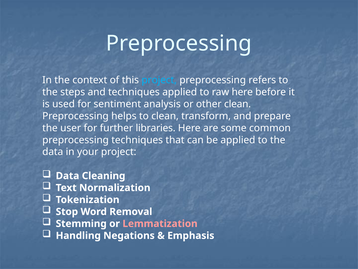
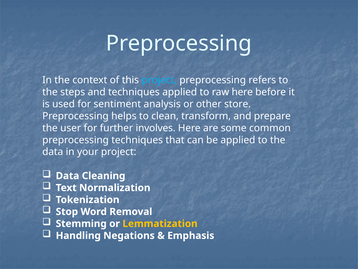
other clean: clean -> store (237, 104)
libraries: libraries -> involves (156, 128)
Lemmatization colour: pink -> yellow (160, 223)
